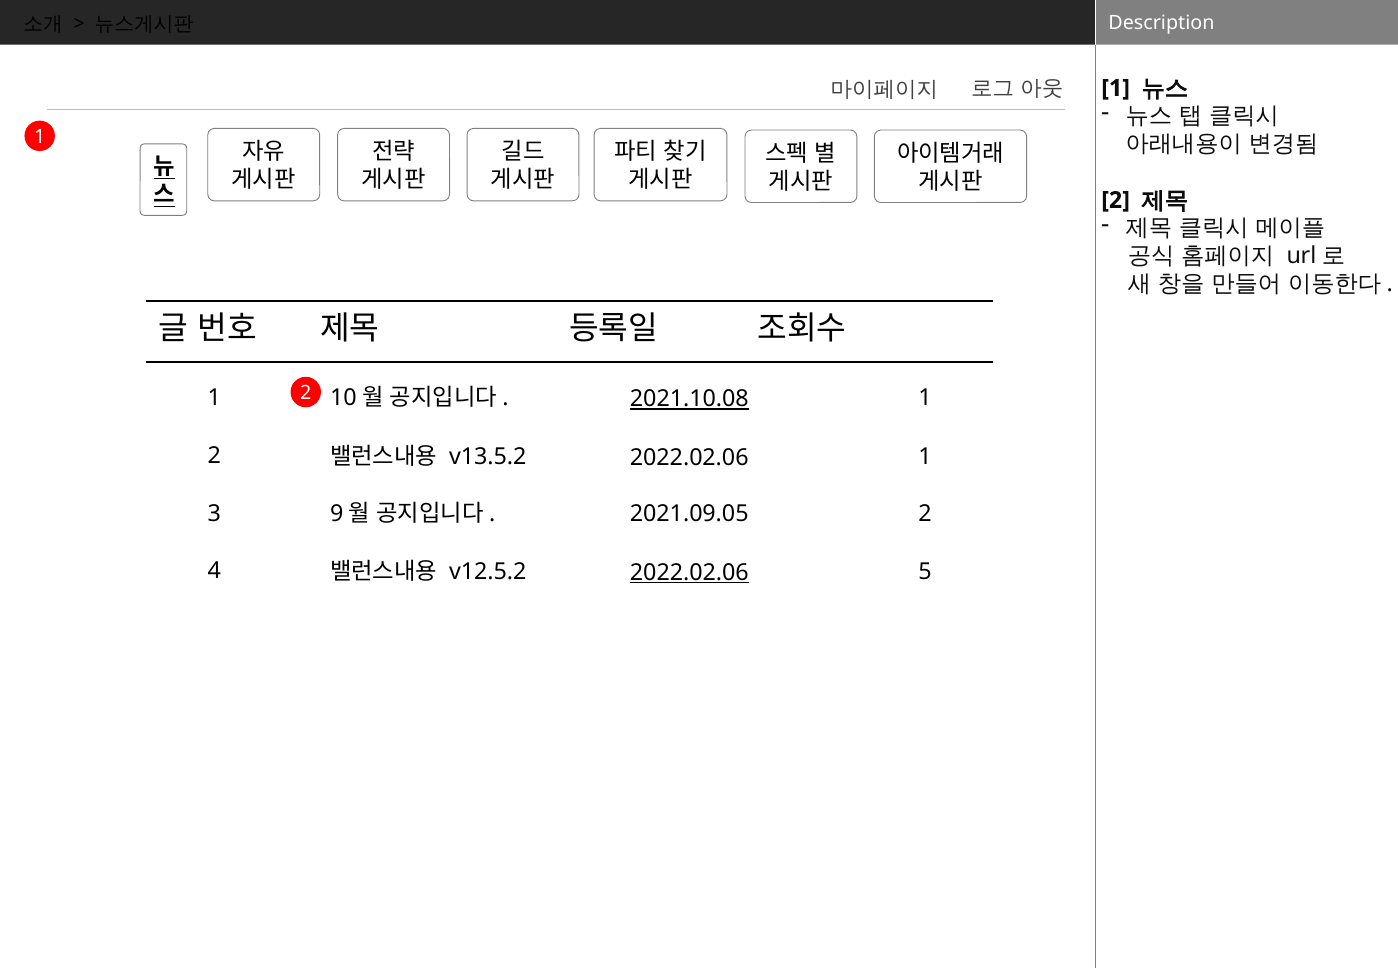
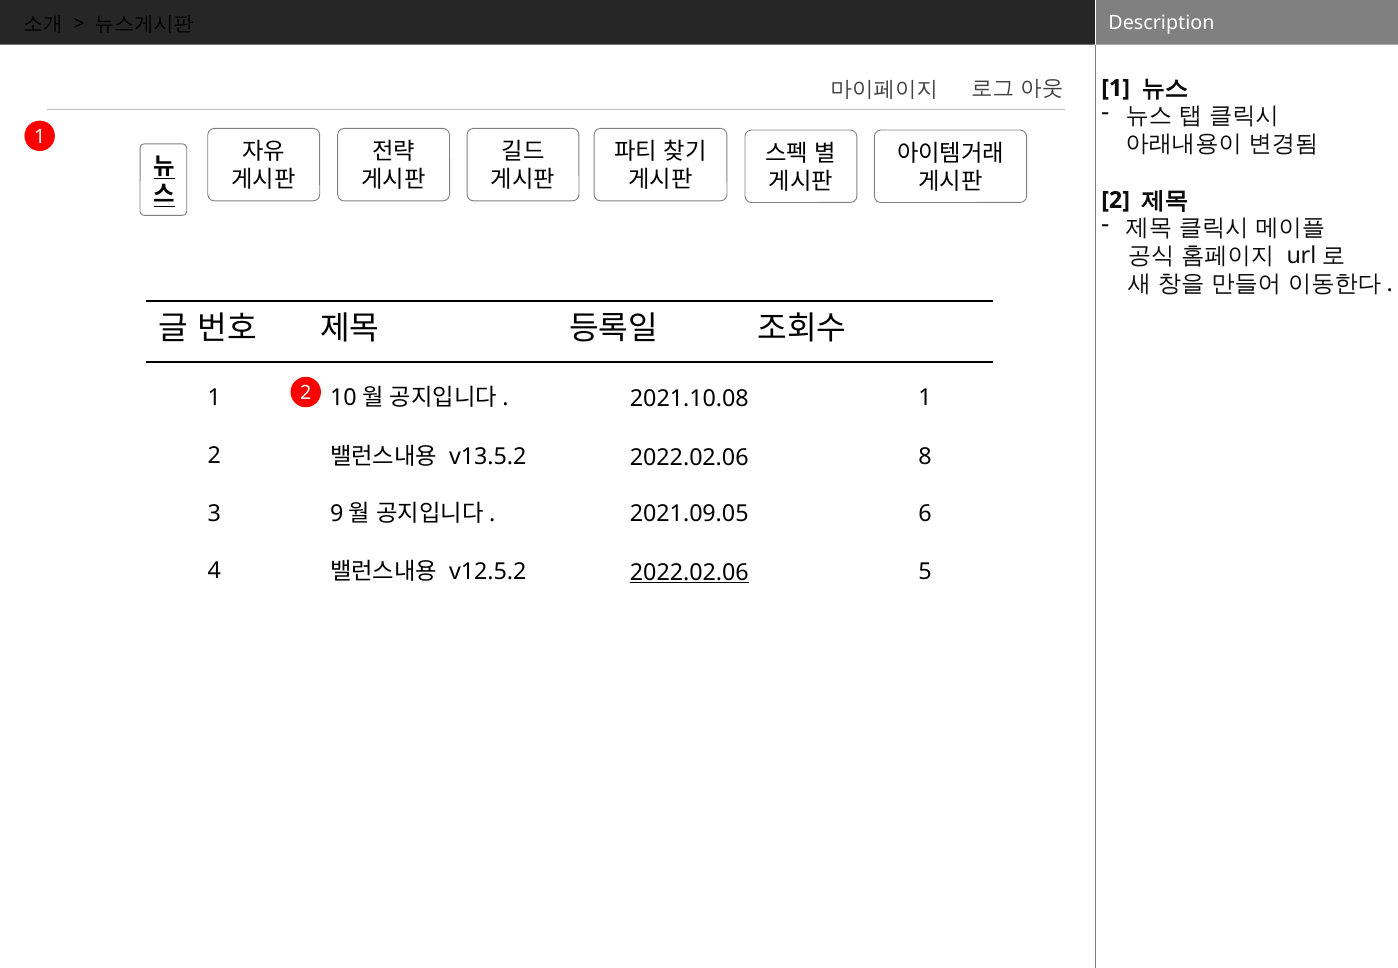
2021.10.08 underline: present -> none (689, 399)
2022.02.06 1: 1 -> 8 (925, 457)
2021.09.05 2: 2 -> 6 (925, 513)
